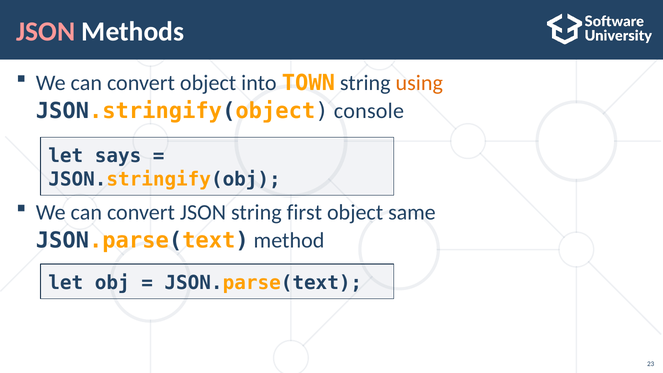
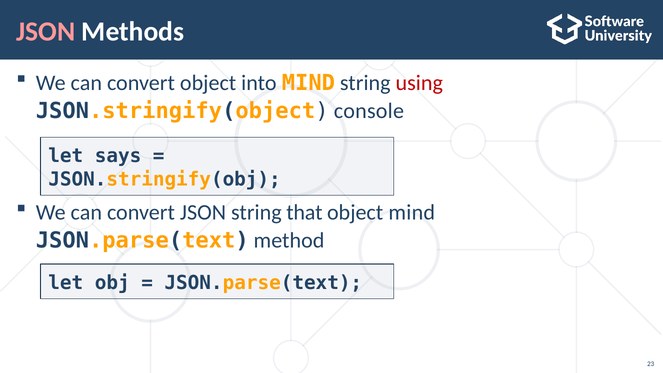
into TOWN: TOWN -> MIND (308, 83)
using colour: orange -> red (419, 83)
first: first -> that (304, 212)
object same: same -> mind (412, 212)
